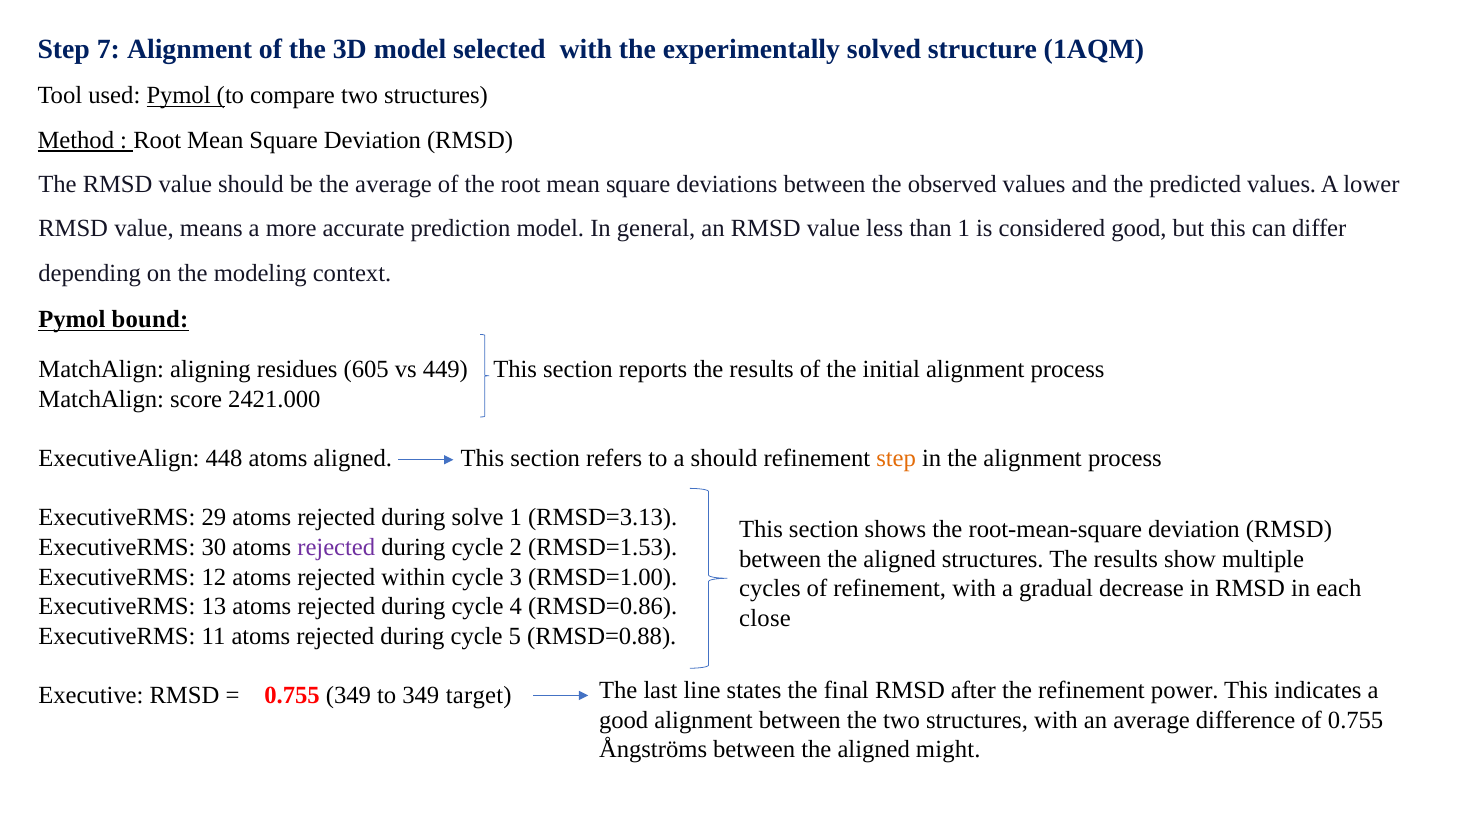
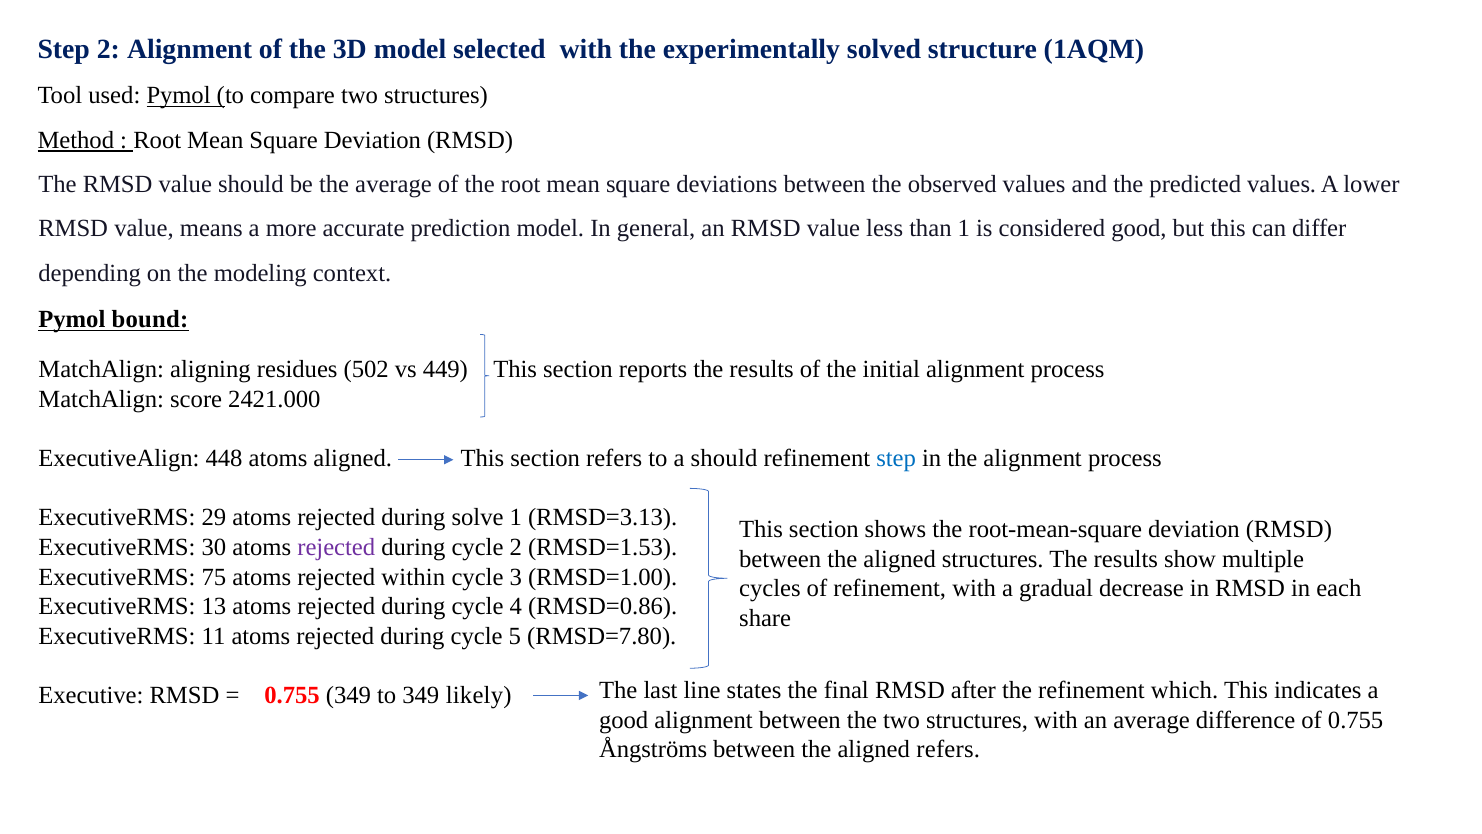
Step 7: 7 -> 2 (108, 50)
605: 605 -> 502 (366, 369)
step colour: orange -> blue (896, 458)
12: 12 -> 75 (214, 577)
close: close -> share (765, 618)
RMSD=0.88: RMSD=0.88 -> RMSD=7.80 (602, 636)
power: power -> which (1185, 690)
target: target -> likely (479, 695)
aligned might: might -> refers (948, 749)
